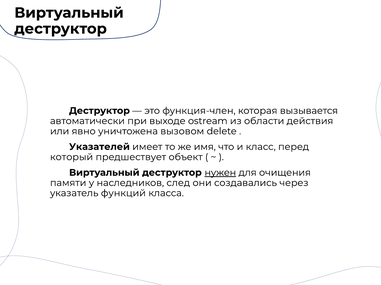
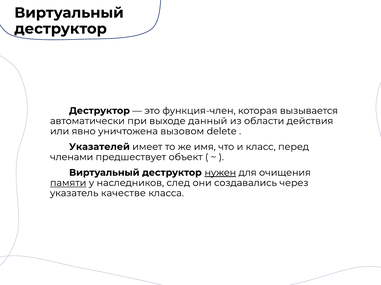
ostream: ostream -> данный (208, 121)
который: который -> членами (72, 157)
памяти underline: none -> present (68, 183)
функций: функций -> качестве (123, 194)
